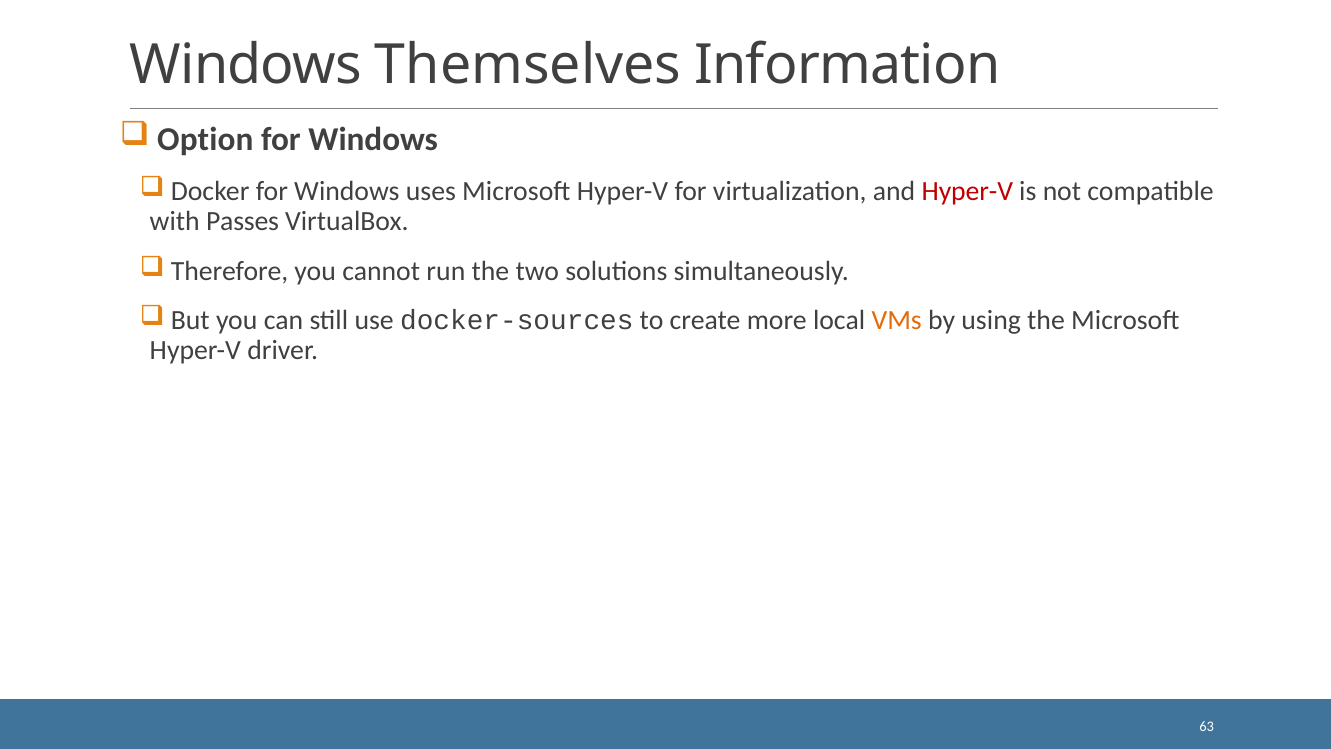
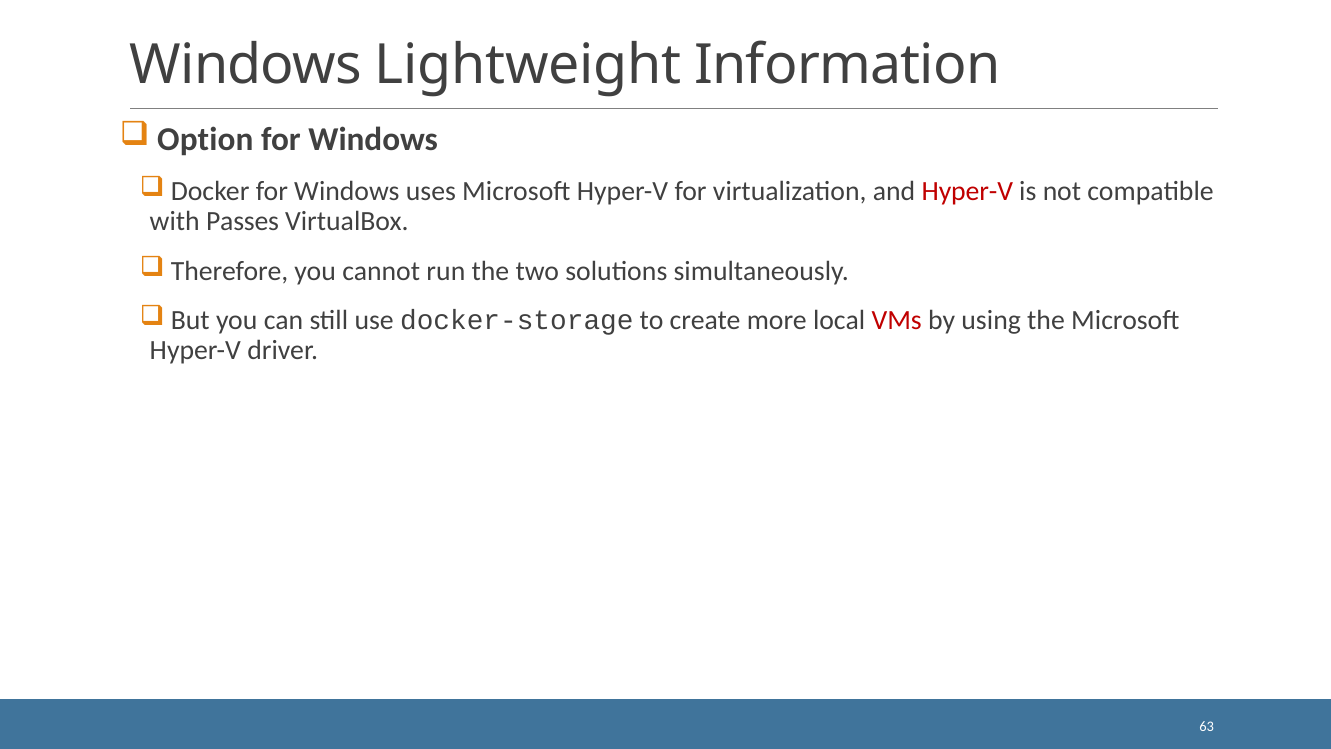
Themselves: Themselves -> Lightweight (528, 65)
docker-sources: docker-sources -> docker-storage (517, 320)
VMs colour: orange -> red (897, 320)
